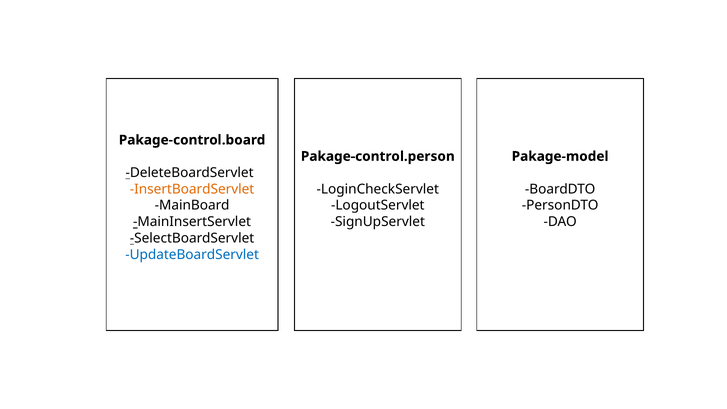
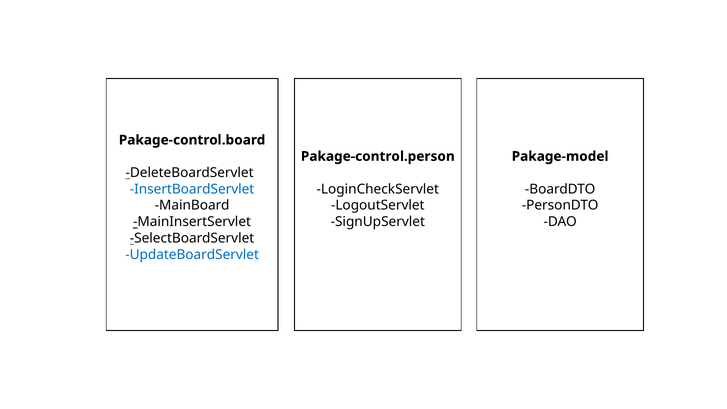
InsertBoardServlet colour: orange -> blue (192, 189)
